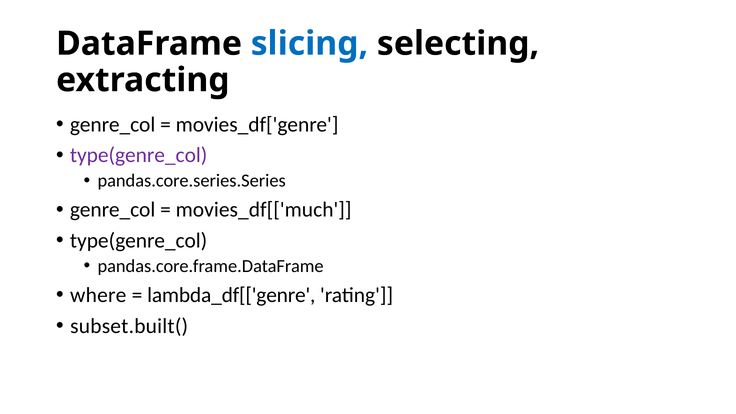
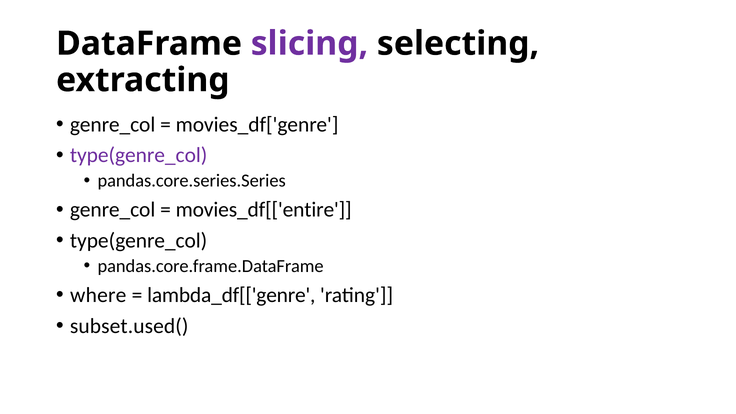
slicing colour: blue -> purple (309, 44)
movies_df[['much: movies_df[['much -> movies_df[['entire (264, 210)
subset.built(: subset.built( -> subset.used( (129, 326)
